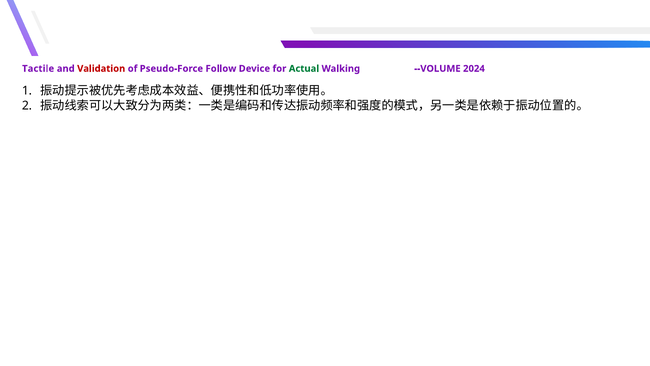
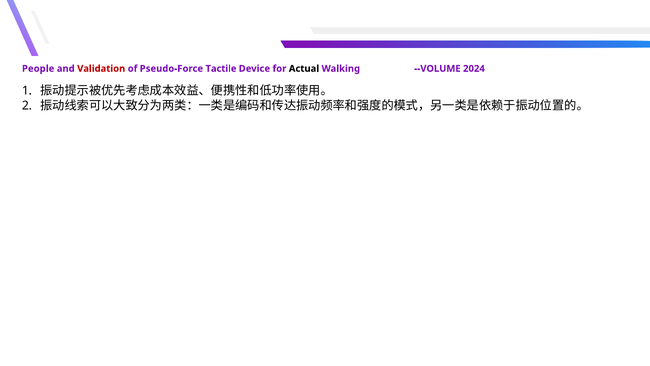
Tactile: Tactile -> People (38, 69)
Follow: Follow -> Tactile (221, 69)
Actual colour: green -> black (304, 69)
